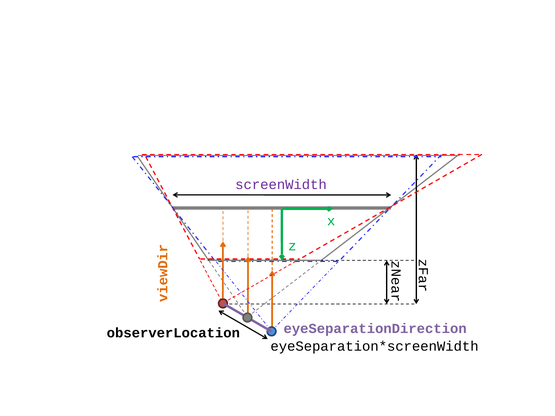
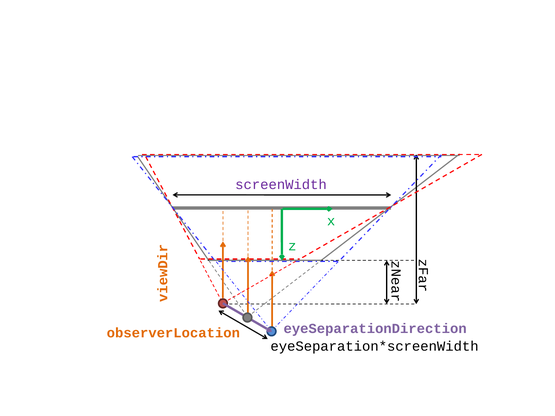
observerLocation colour: black -> orange (173, 333)
